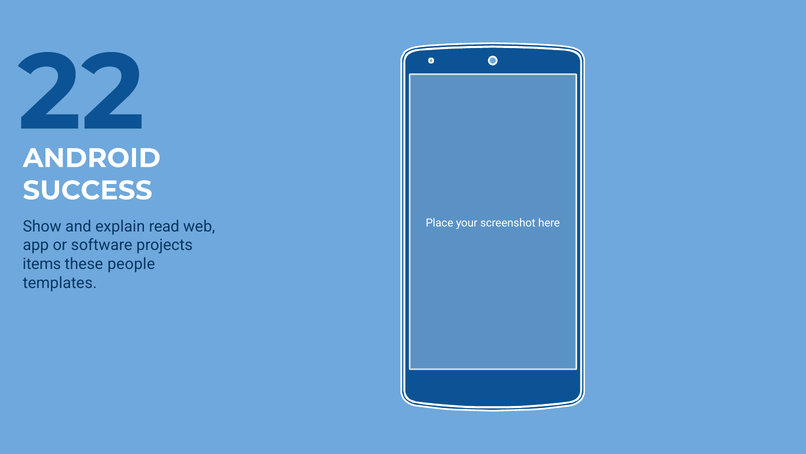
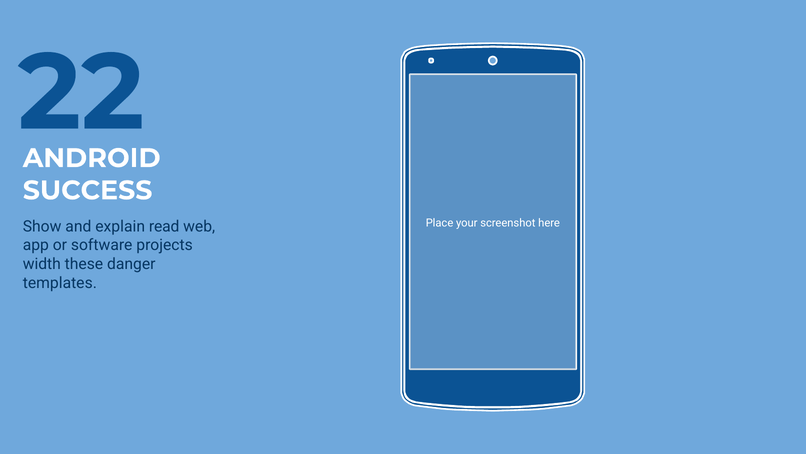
items: items -> width (42, 264)
people: people -> danger (131, 264)
